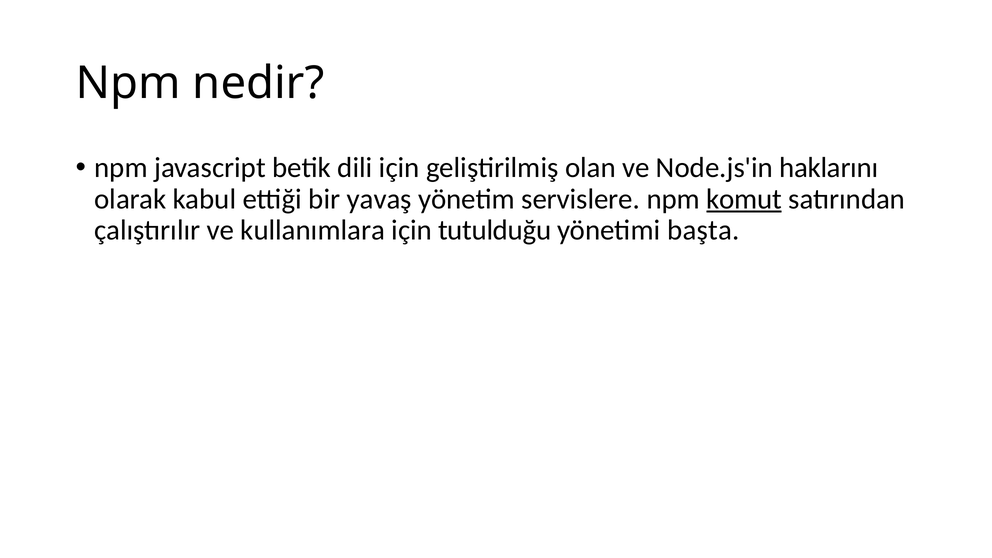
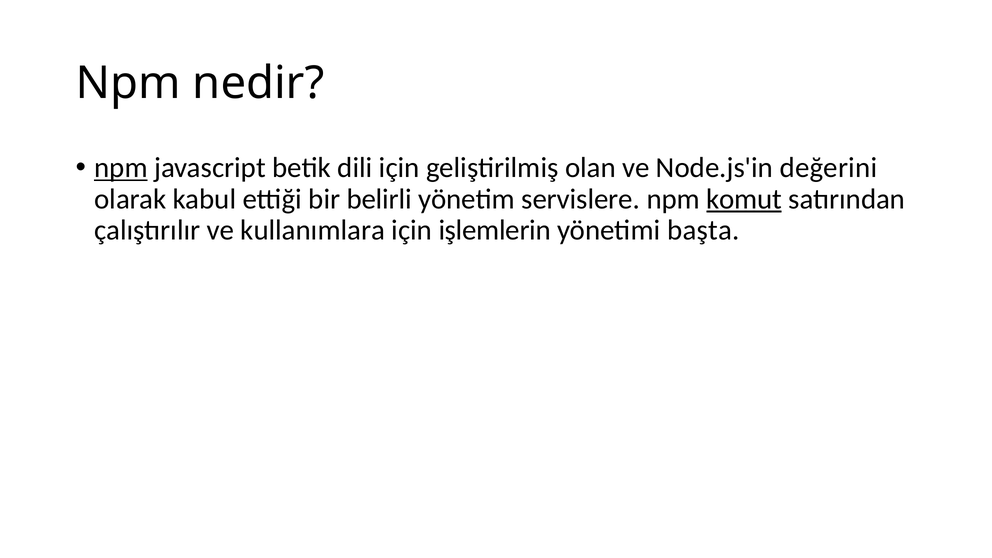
npm underline: none -> present (121, 168)
haklarını: haklarını -> değerini (828, 168)
yavaş: yavaş -> belirli (379, 199)
tutulduğu: tutulduğu -> işlemlerin (495, 230)
